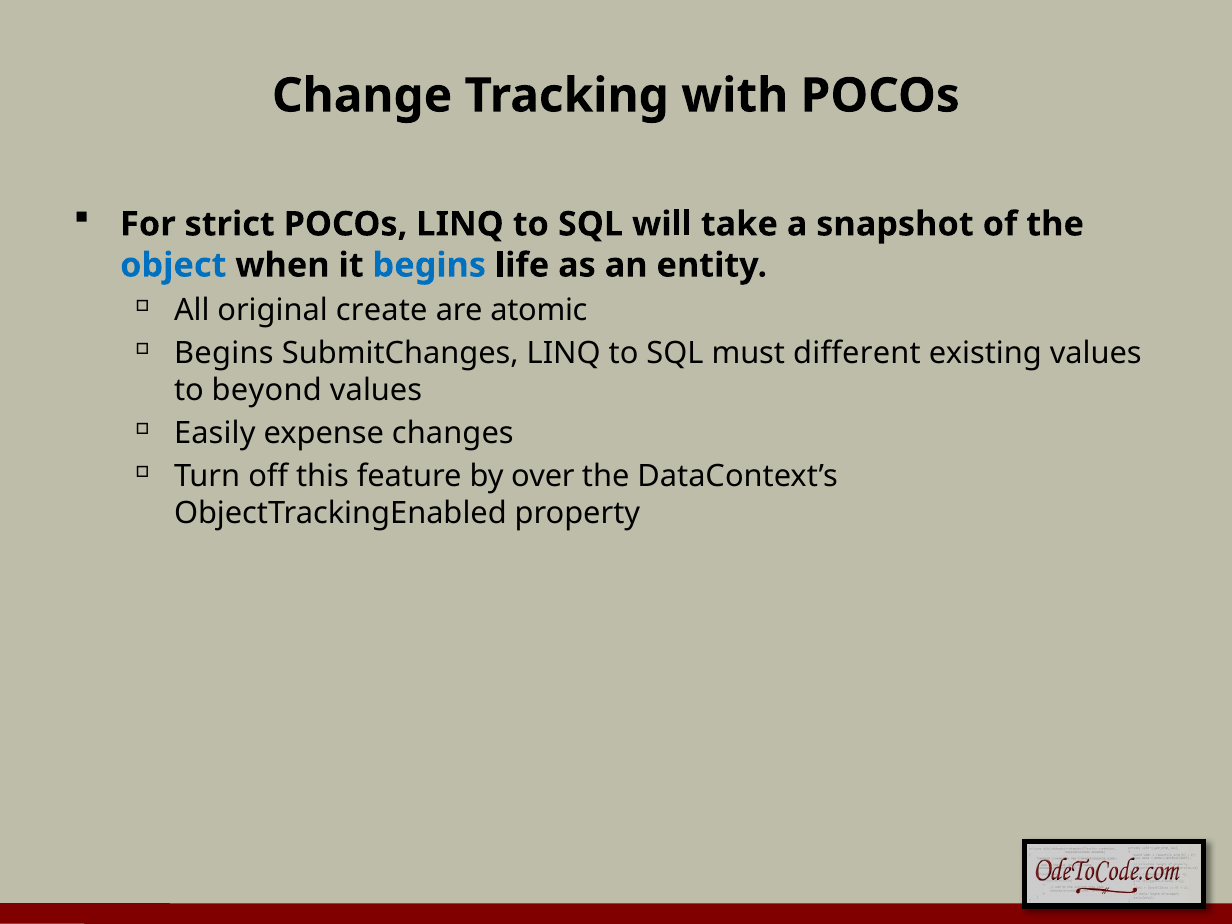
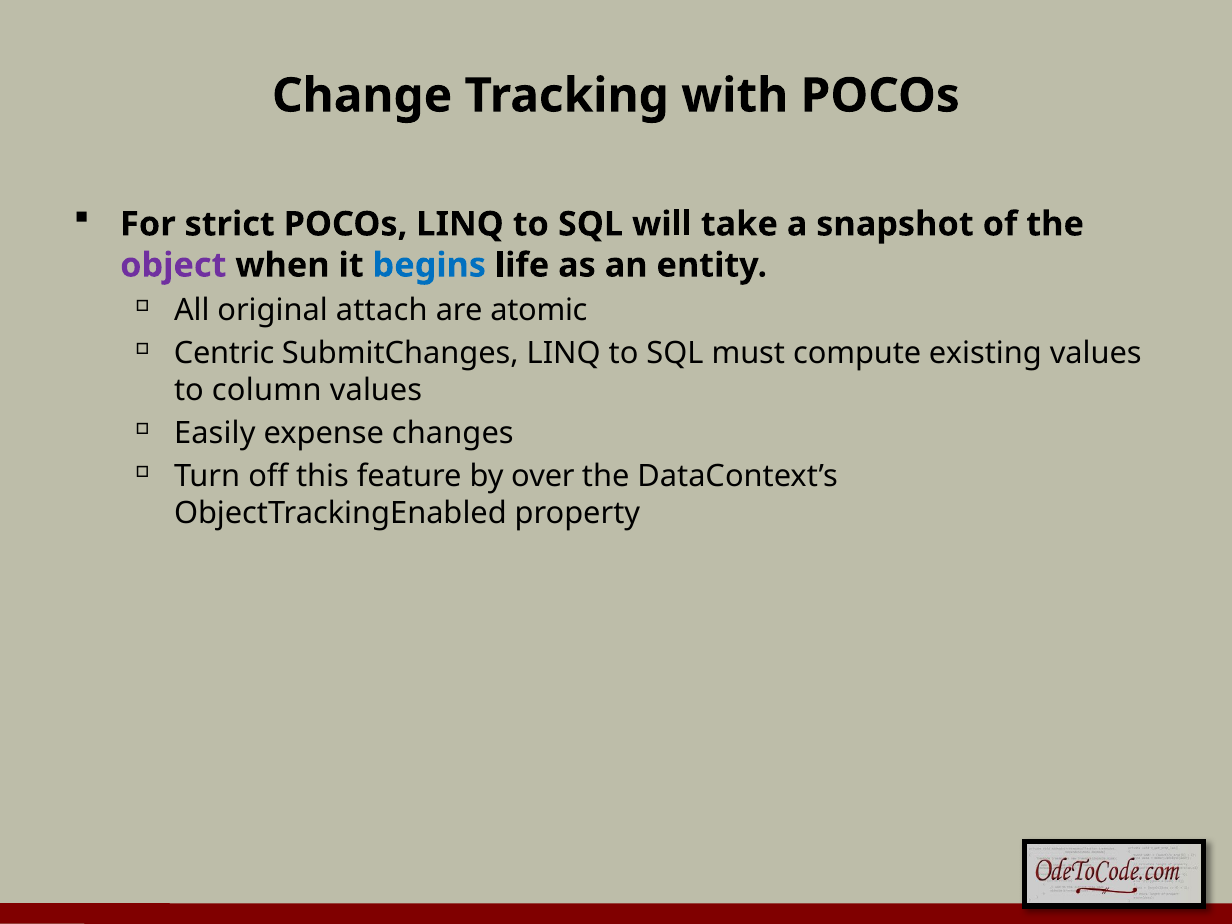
object colour: blue -> purple (173, 265)
create: create -> attach (382, 310)
Begins: Begins -> Centric (224, 353)
different: different -> compute (857, 353)
beyond: beyond -> column (267, 390)
